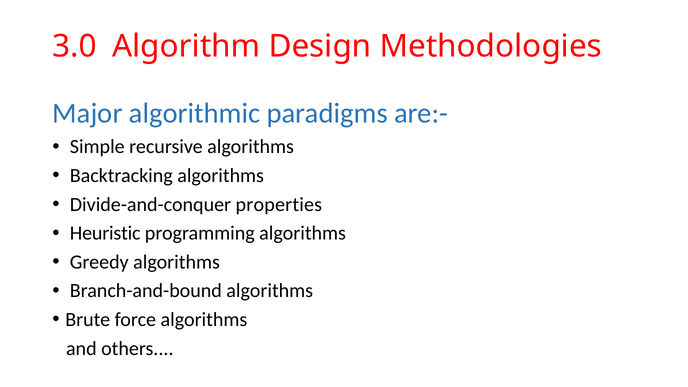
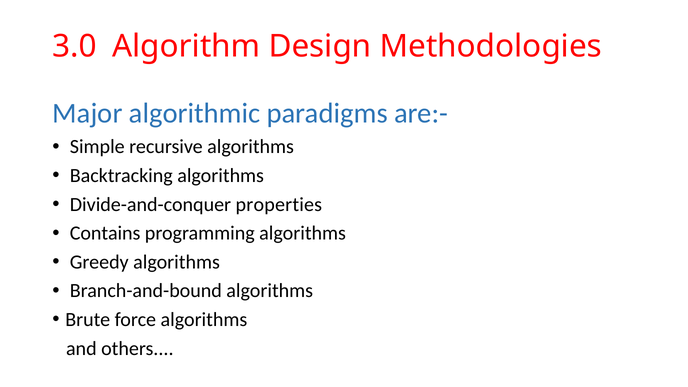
Heuristic: Heuristic -> Contains (105, 233)
